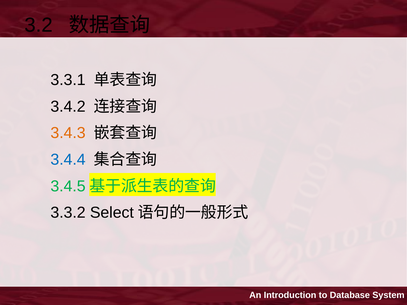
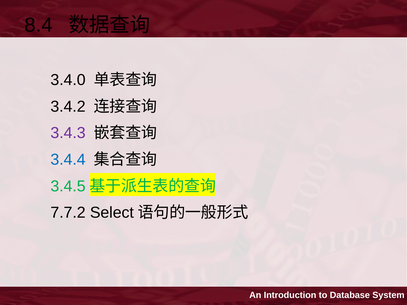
3.2: 3.2 -> 8.4 (39, 25)
3.3.1: 3.3.1 -> 3.4.0 (68, 80)
3.4.3 colour: orange -> purple (68, 133)
3.3.2: 3.3.2 -> 7.7.2 (68, 213)
